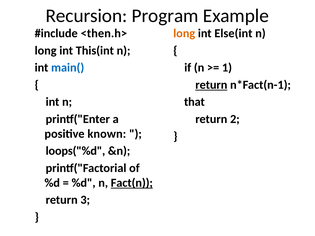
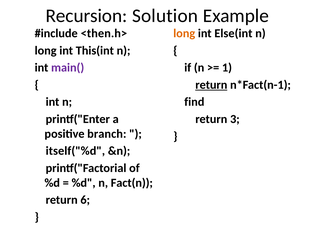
Program: Program -> Solution (165, 16)
main( colour: blue -> purple (68, 68)
that: that -> find (194, 102)
2: 2 -> 3 (235, 119)
known: known -> branch (107, 134)
loops("%d: loops("%d -> itself("%d (75, 151)
Fact(n underline: present -> none (132, 183)
3: 3 -> 6 (85, 200)
